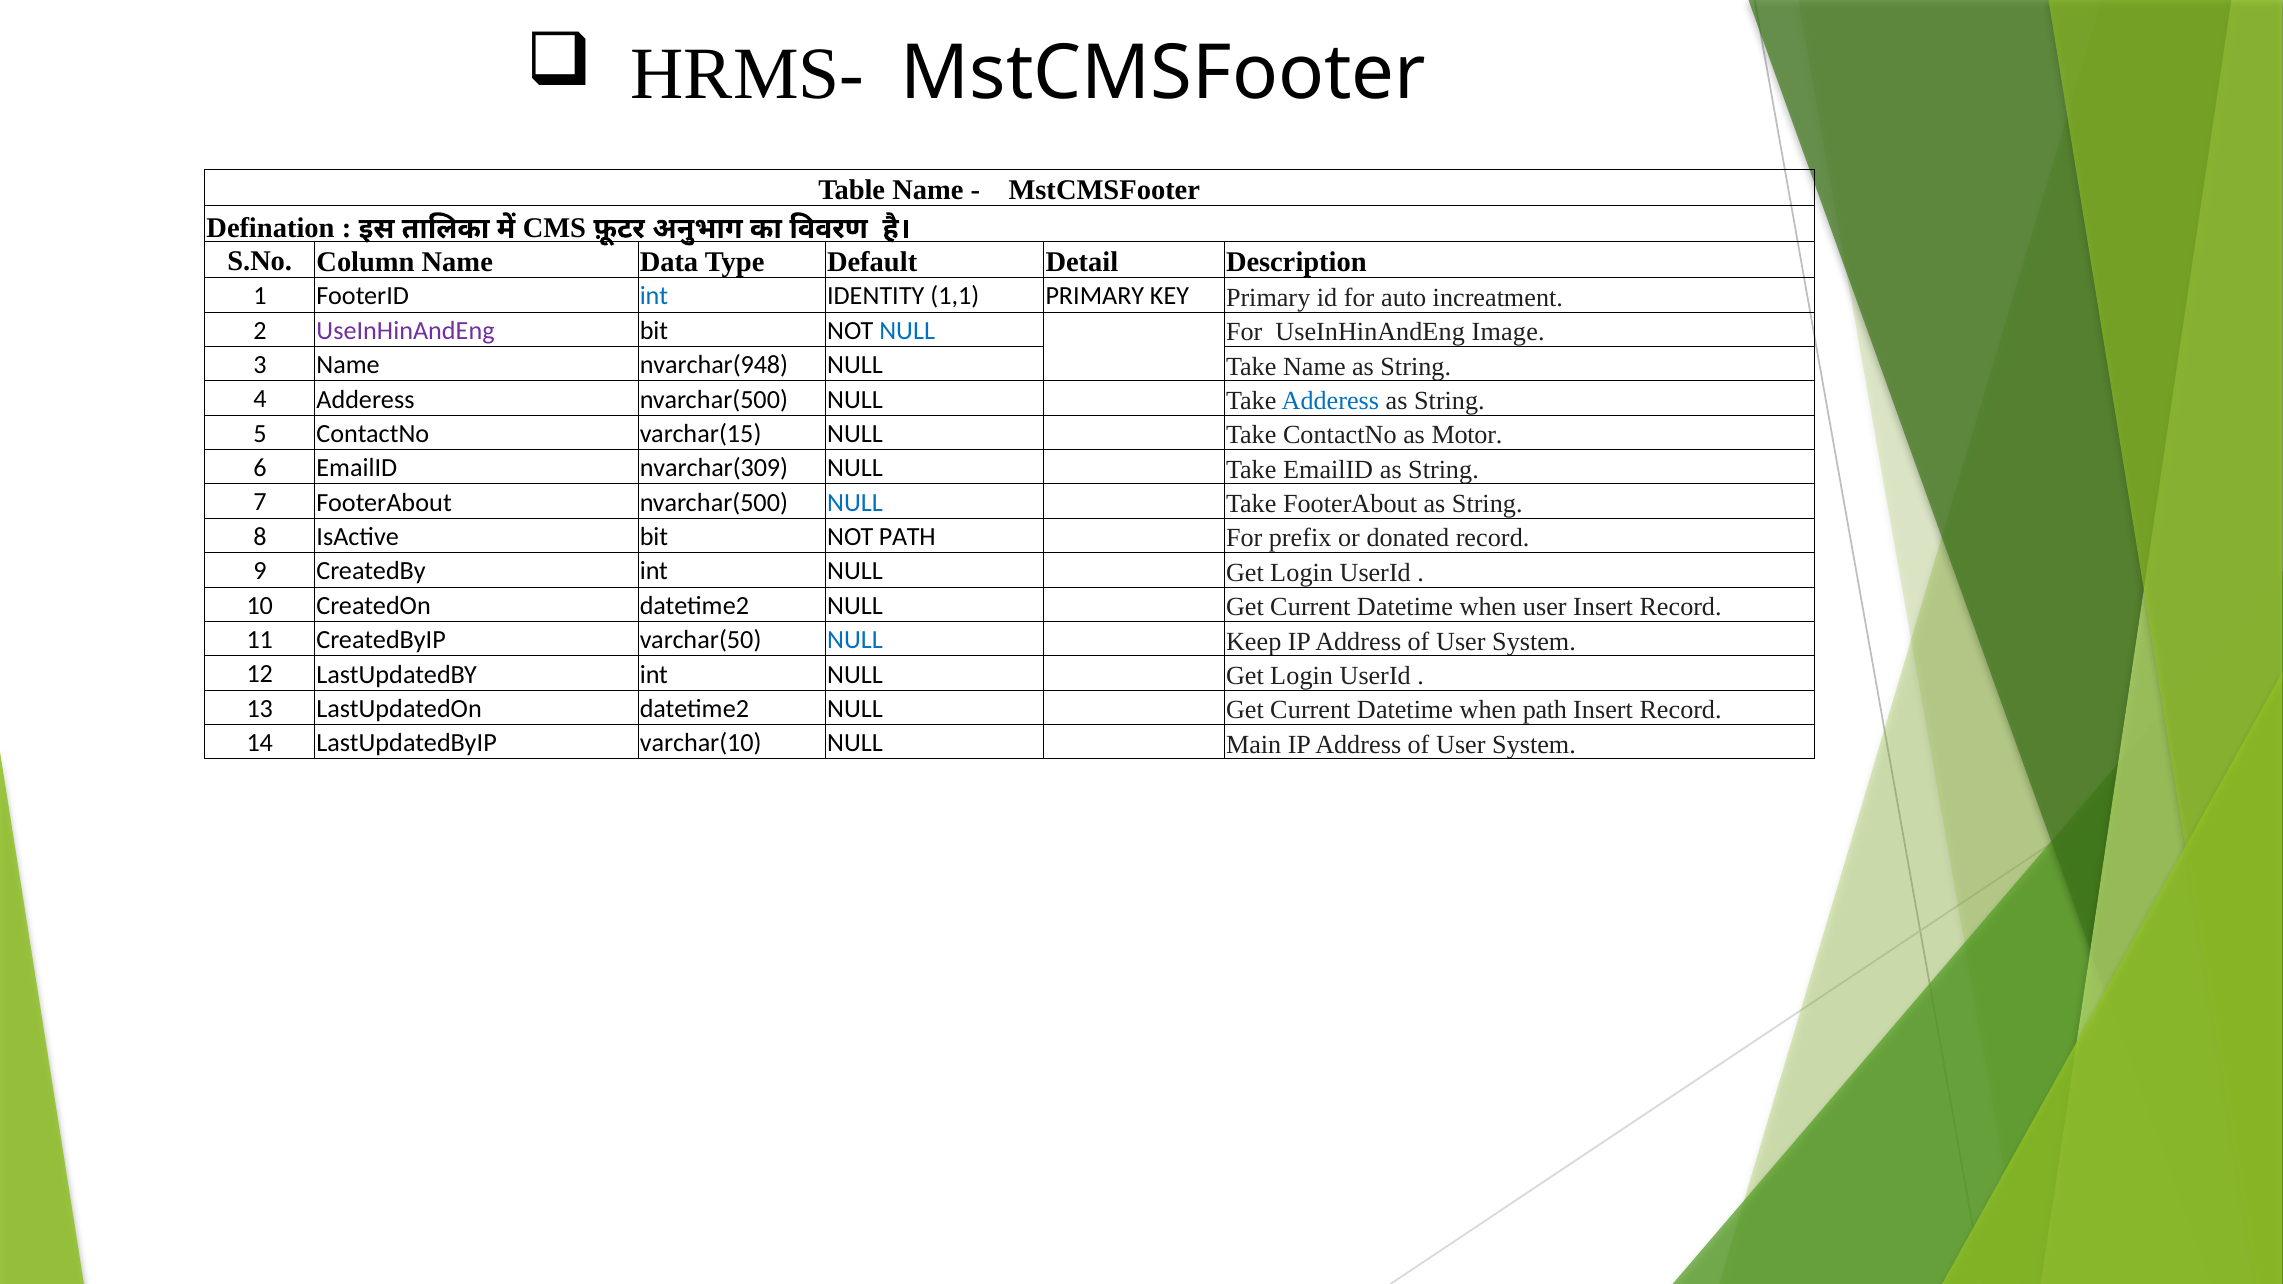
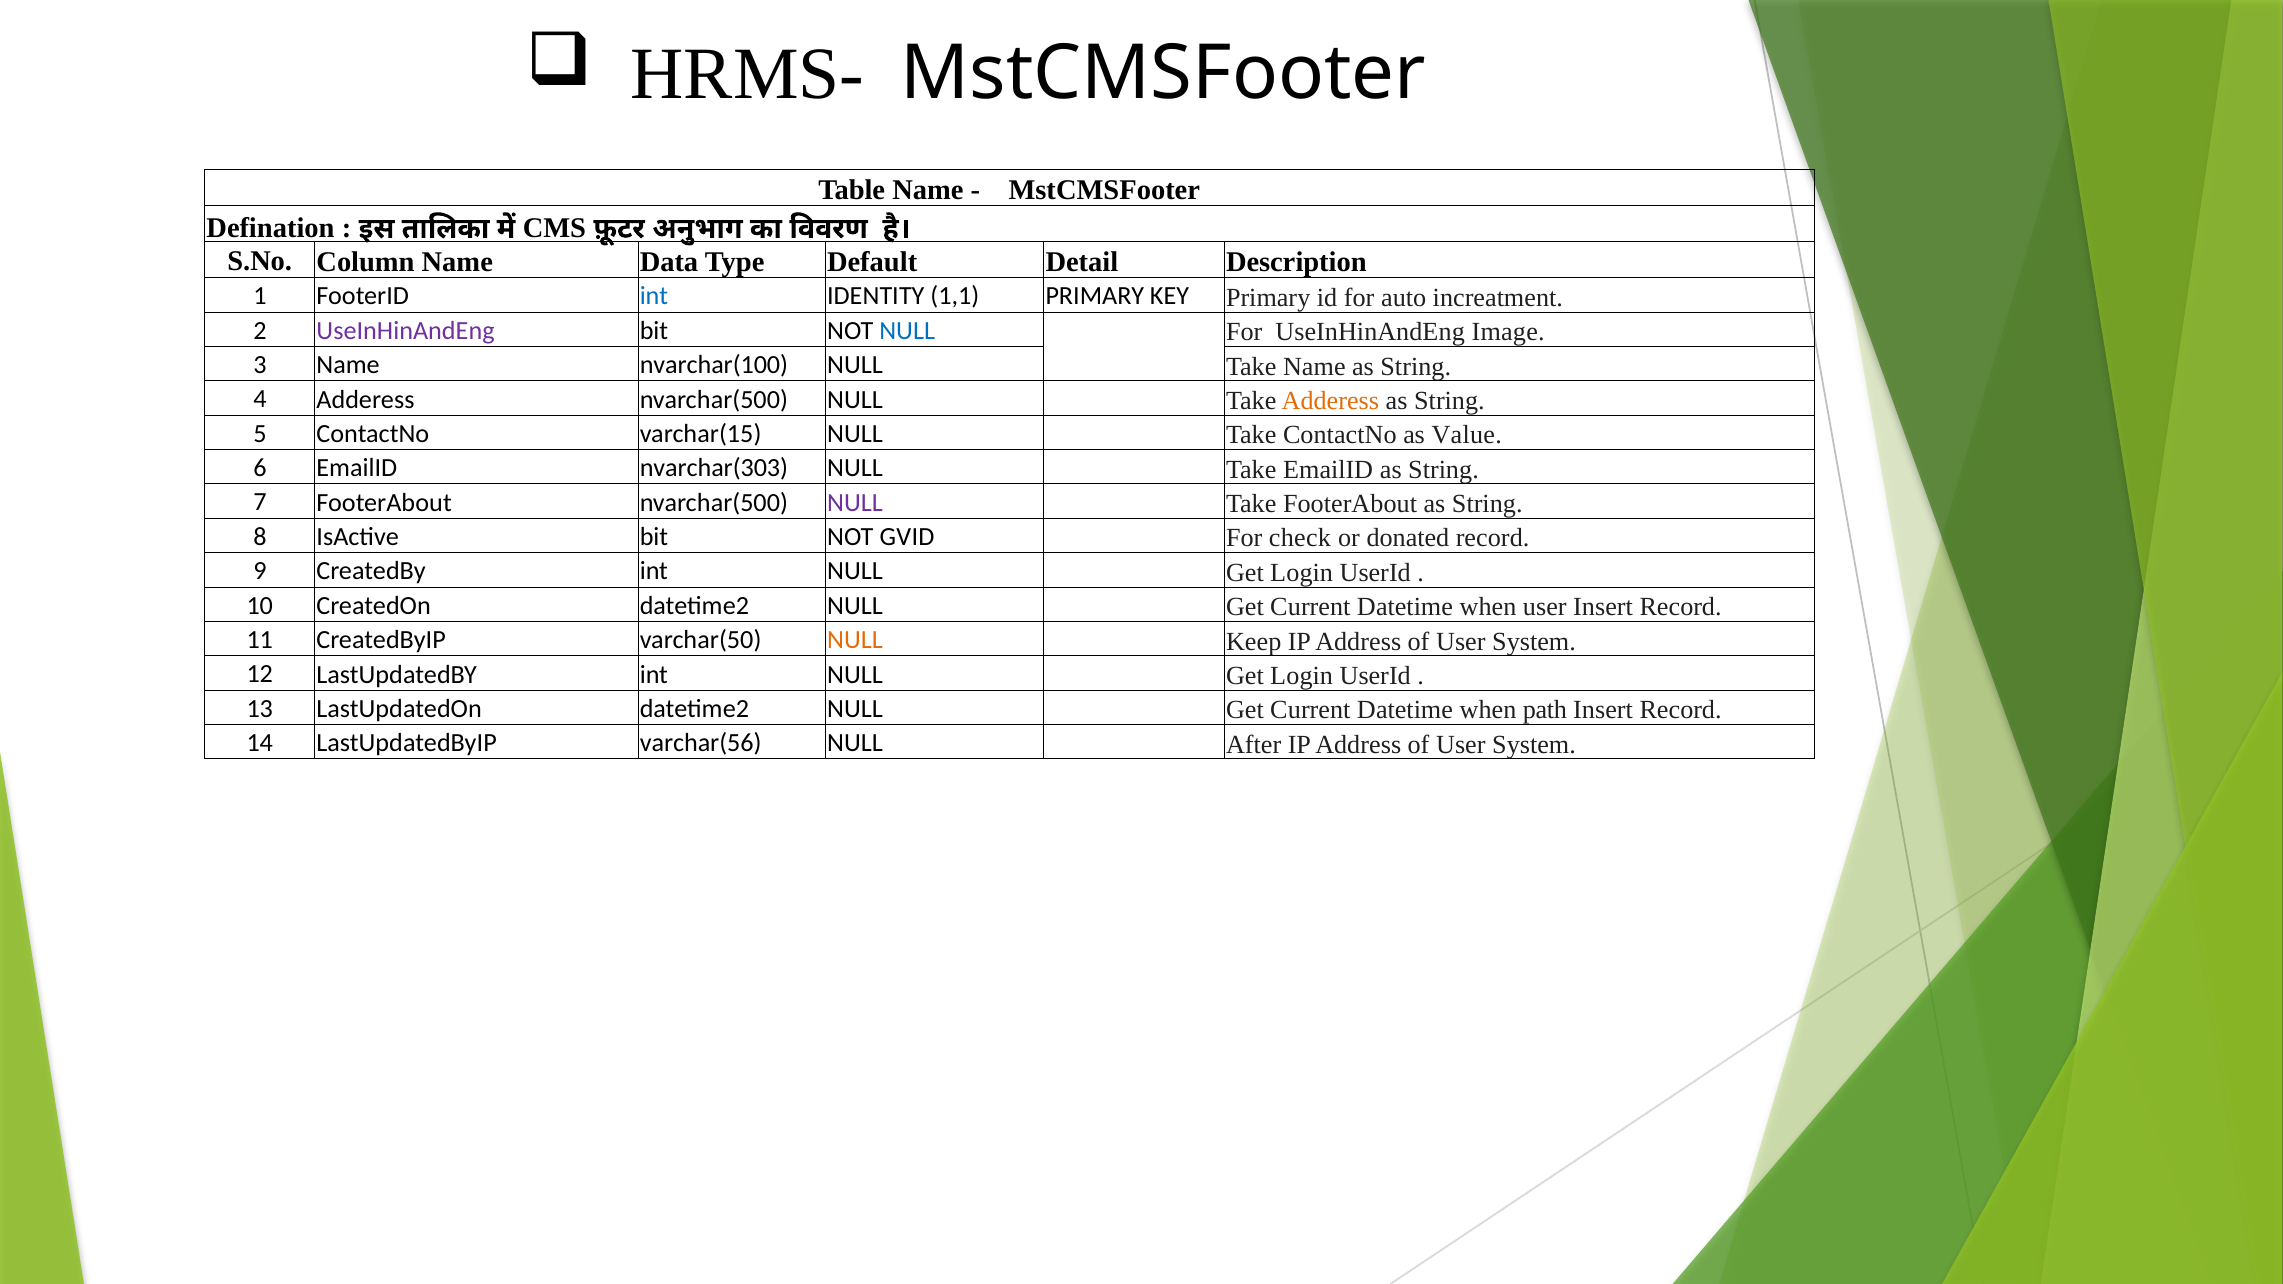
nvarchar(948: nvarchar(948 -> nvarchar(100 (714, 365)
Adderess colour: blue -> orange (1330, 401)
Motor: Motor -> Value (1467, 435)
nvarchar(309: nvarchar(309 -> nvarchar(303 (714, 468)
NULL colour: blue -> purple (855, 503)
NOT PATH: PATH -> GVID (907, 537)
prefix: prefix -> check (1300, 538)
NULL colour: blue -> orange (855, 640)
varchar(10: varchar(10 -> varchar(56 (701, 743)
Main: Main -> After (1254, 745)
